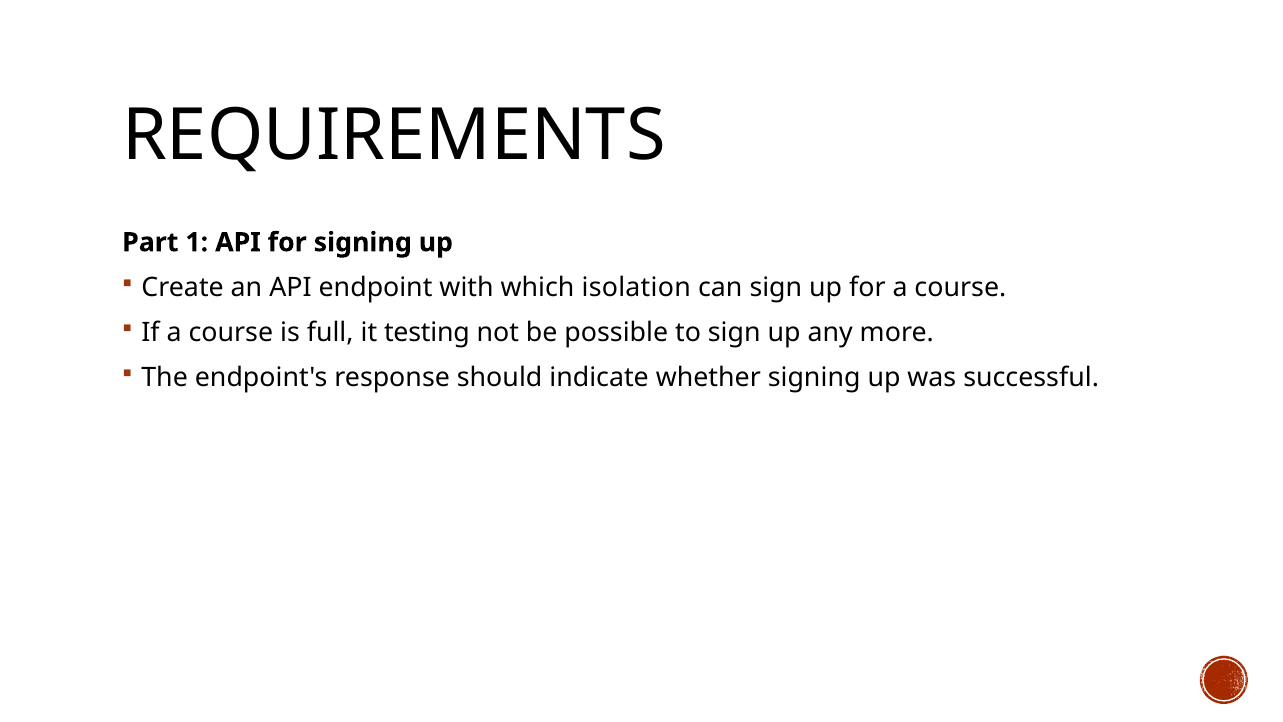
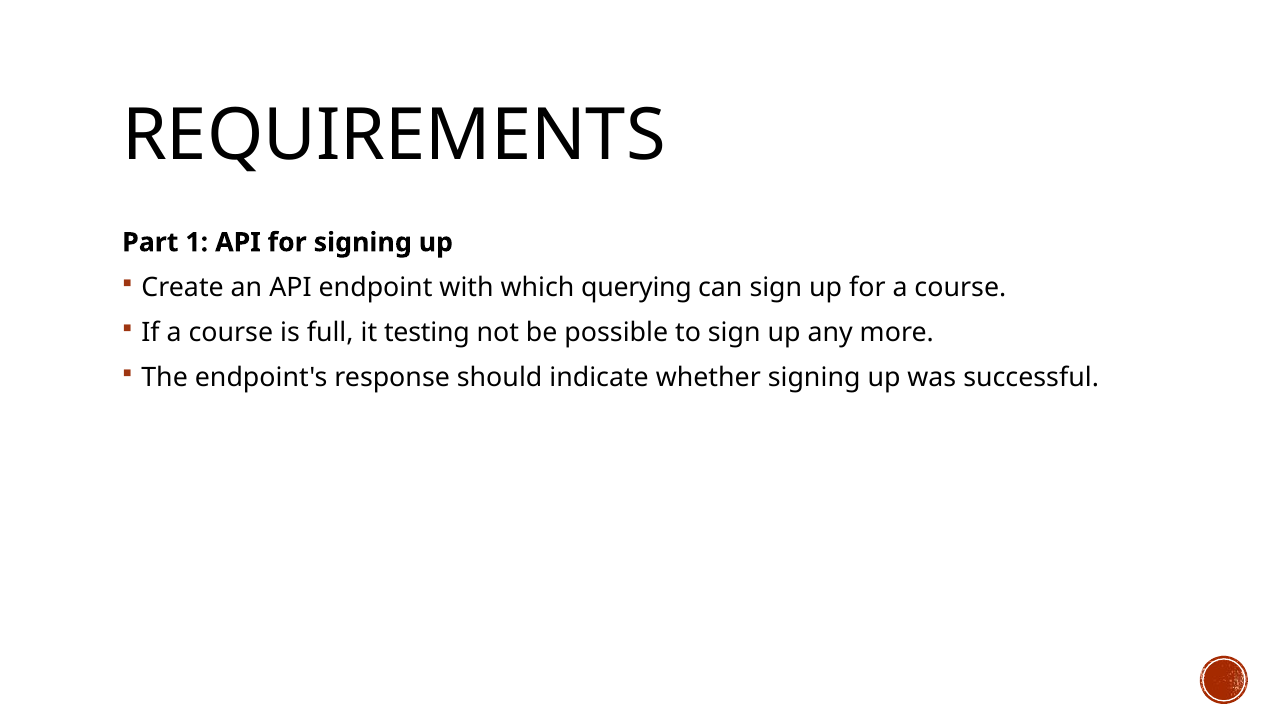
isolation: isolation -> querying (636, 287)
